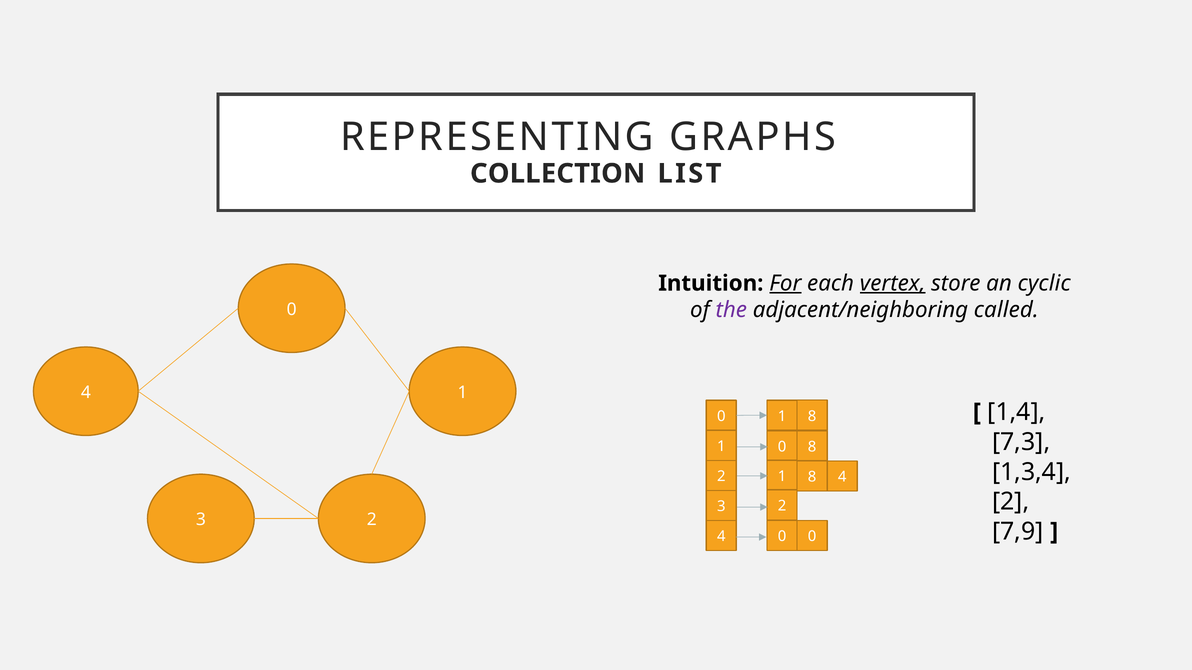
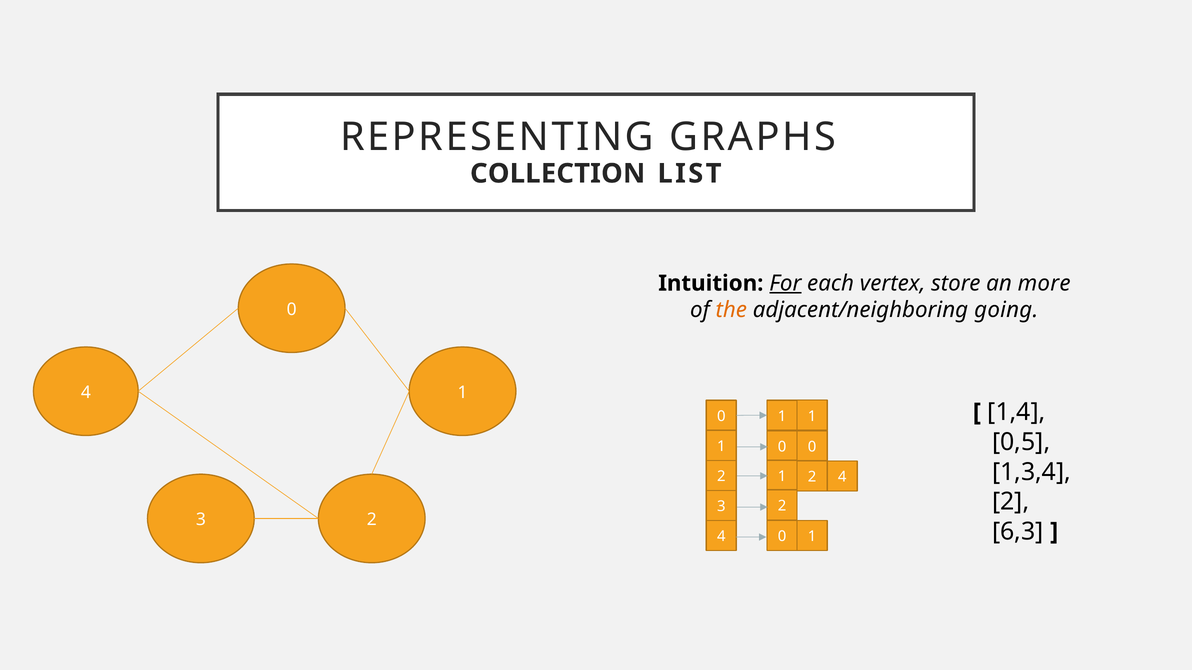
vertex underline: present -> none (893, 283)
cyclic: cyclic -> more (1044, 283)
the colour: purple -> orange (731, 310)
called: called -> going (1006, 310)
8: 8 -> 1 (812, 416)
7,3: 7,3 -> 0,5 (1021, 442)
0 8: 8 -> 0 (812, 447)
8: 8 -> 2 (812, 477)
7,9: 7,9 -> 6,3 (1018, 532)
0: 0 -> 1 (812, 537)
